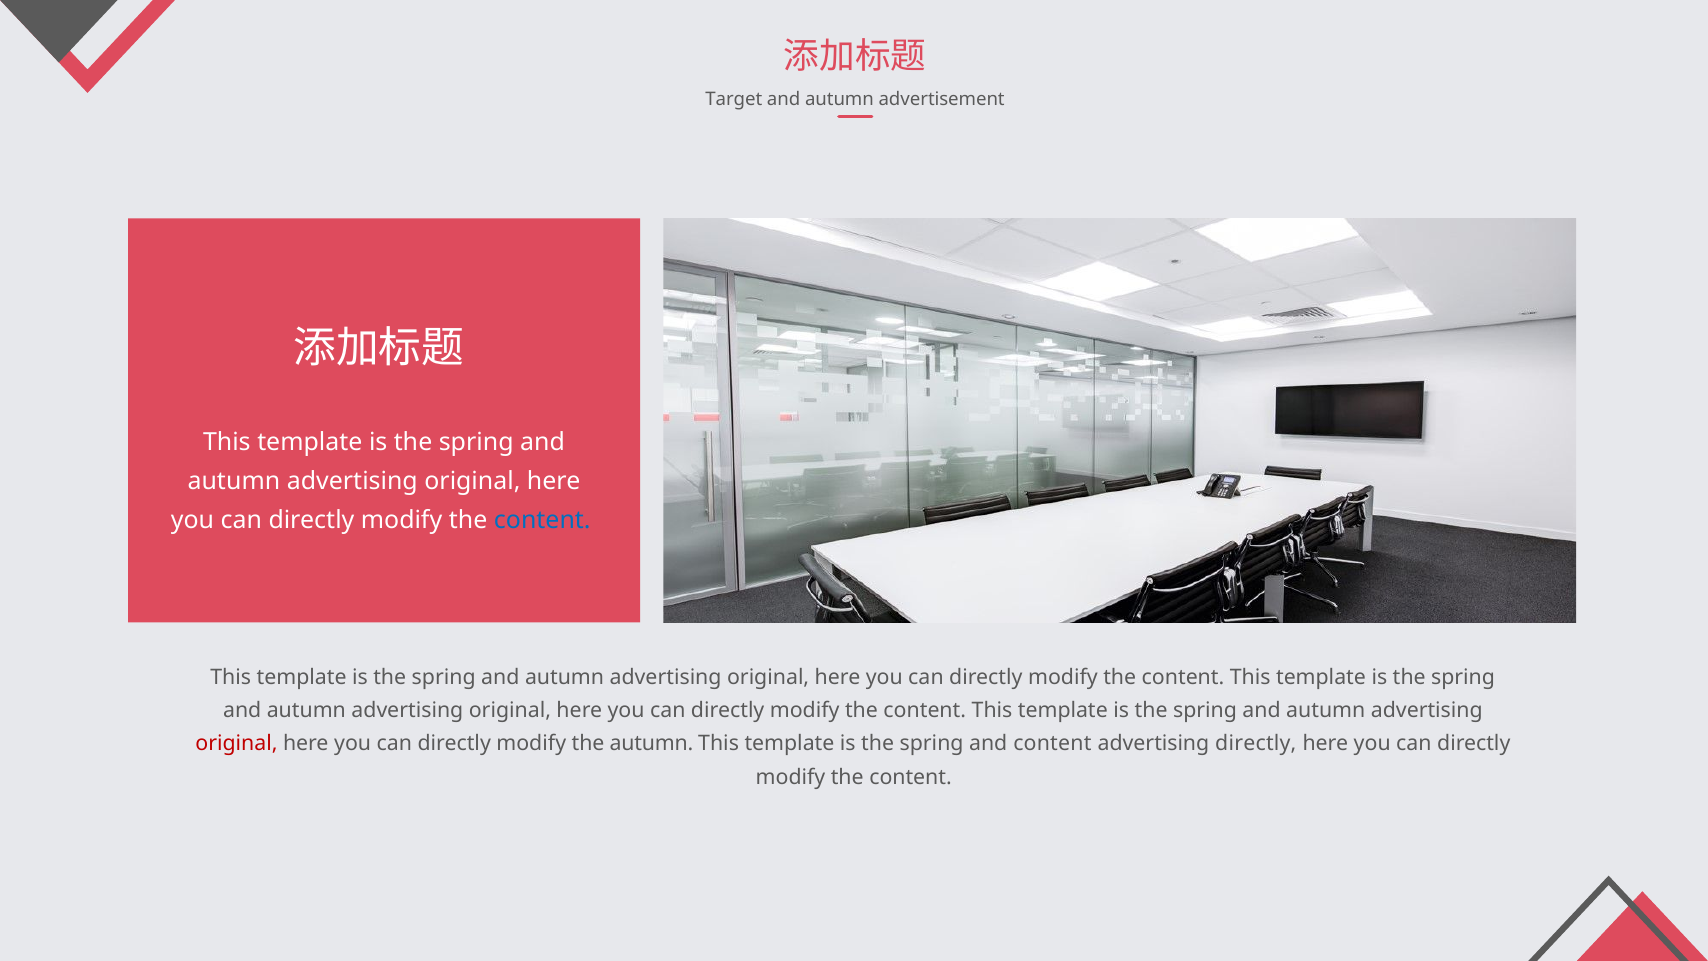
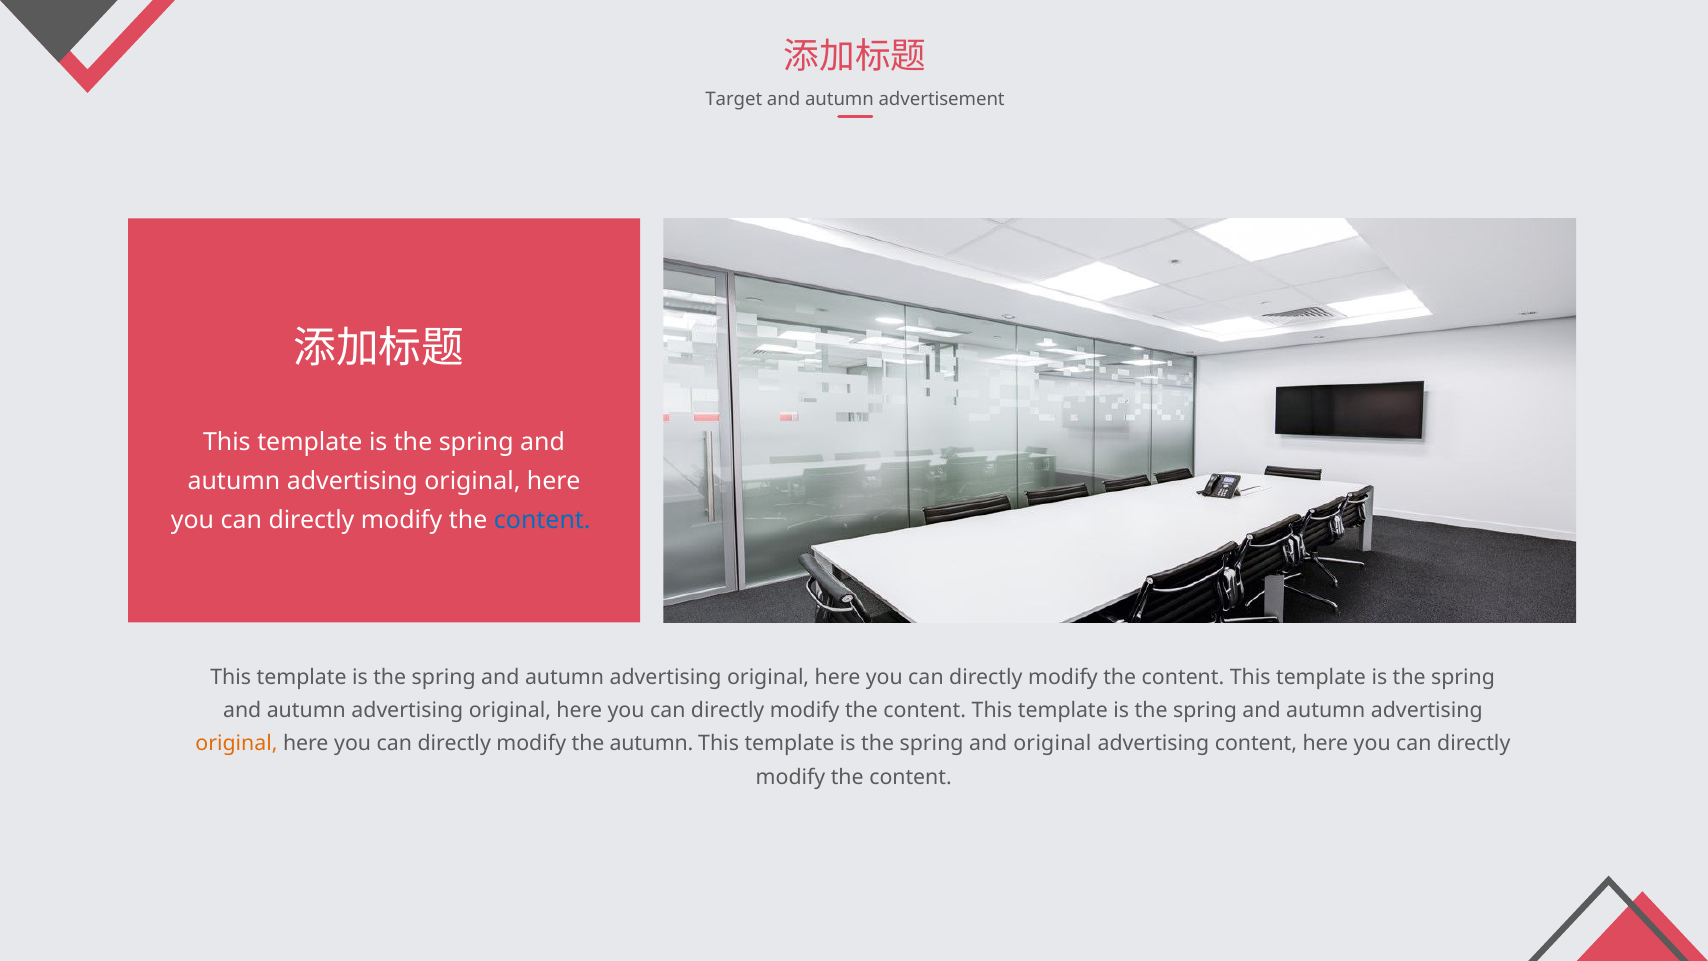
original colour: red -> orange (236, 743)
and content: content -> original (1052, 743)
advertising directly: directly -> content (1256, 743)
